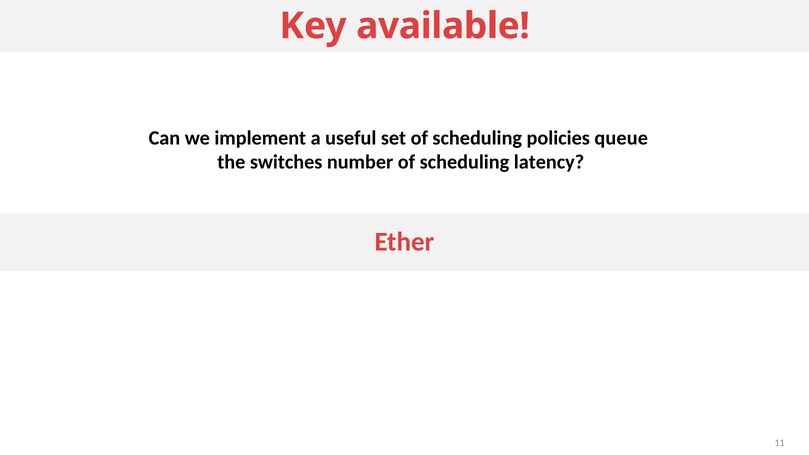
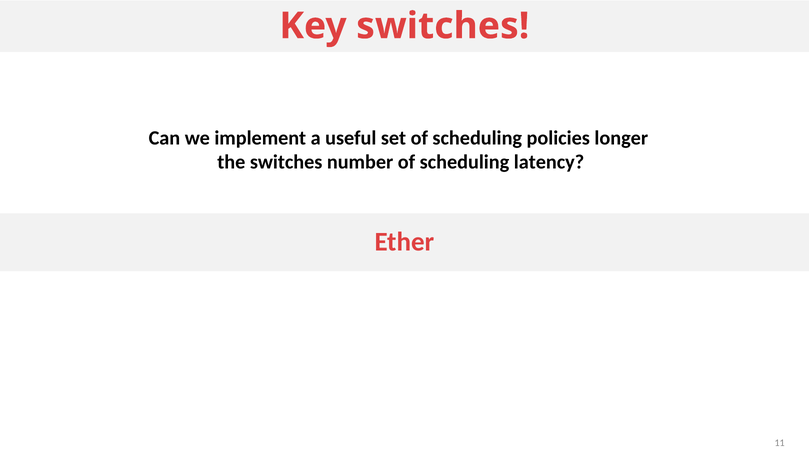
Key available: available -> switches (443, 26)
queue: queue -> longer (621, 138)
